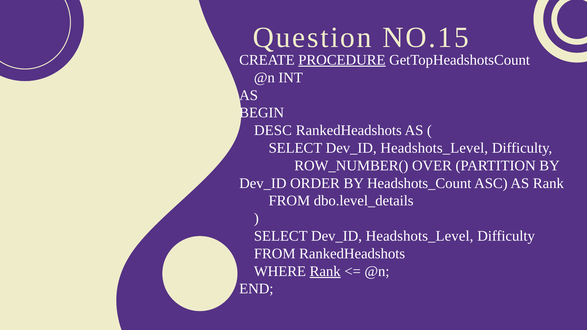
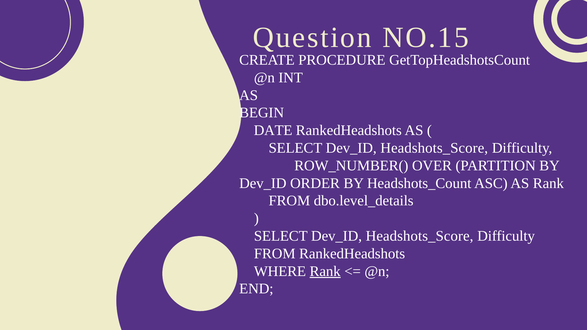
PROCEDURE underline: present -> none (342, 60)
DESC: DESC -> DATE (273, 130)
Headshots_Level: Headshots_Level -> Headshots_Score (434, 148)
Headshots_Level: Headshots_Level -> Headshots_Score (420, 236)
